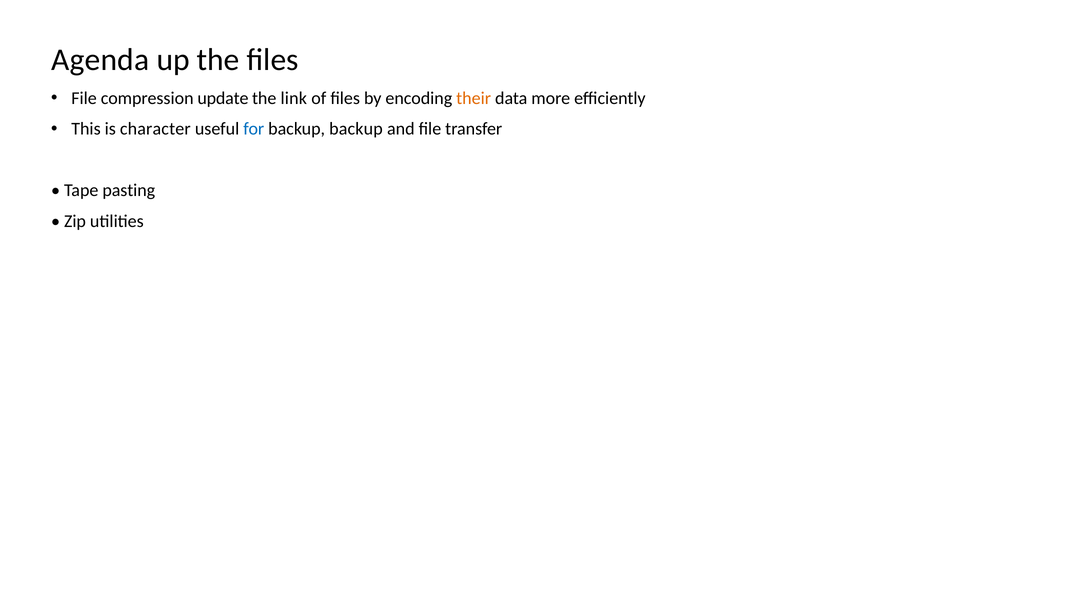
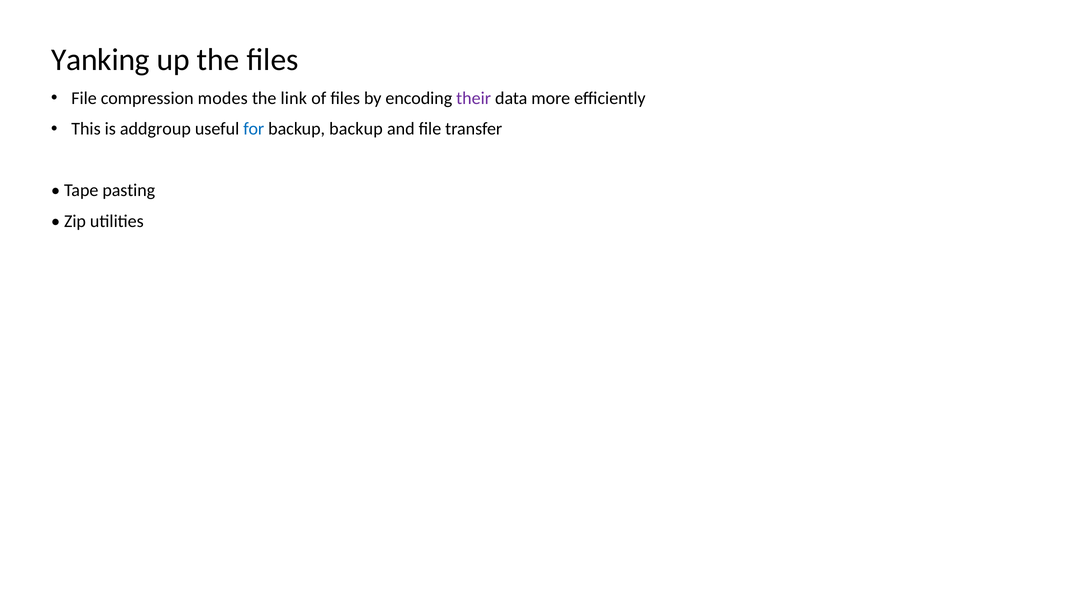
Agenda: Agenda -> Yanking (100, 60)
update: update -> modes (223, 98)
their colour: orange -> purple (474, 98)
character: character -> addgroup (155, 129)
